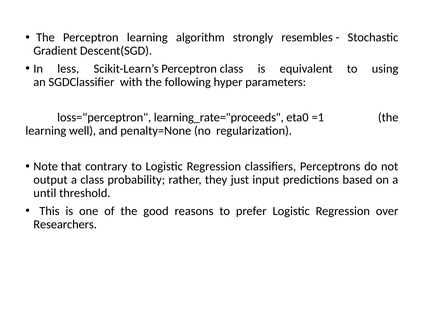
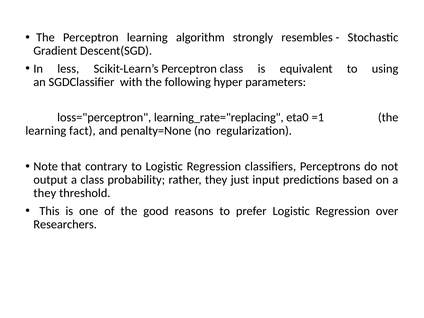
learning_rate="proceeds: learning_rate="proceeds -> learning_rate="replacing (219, 118)
well: well -> fact (82, 131)
until: until -> they (45, 193)
